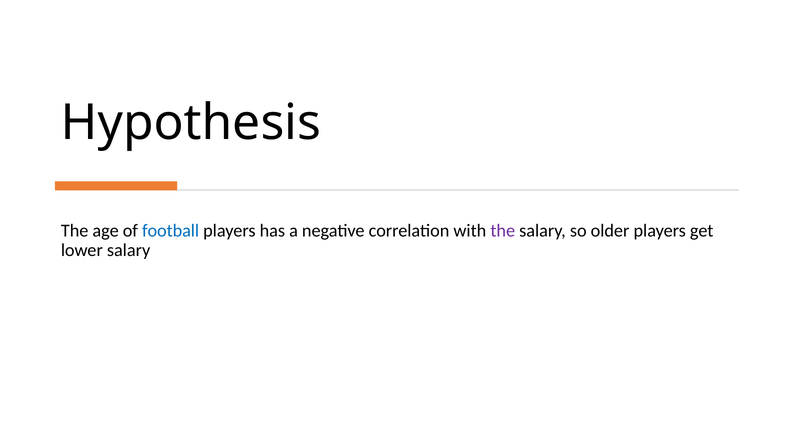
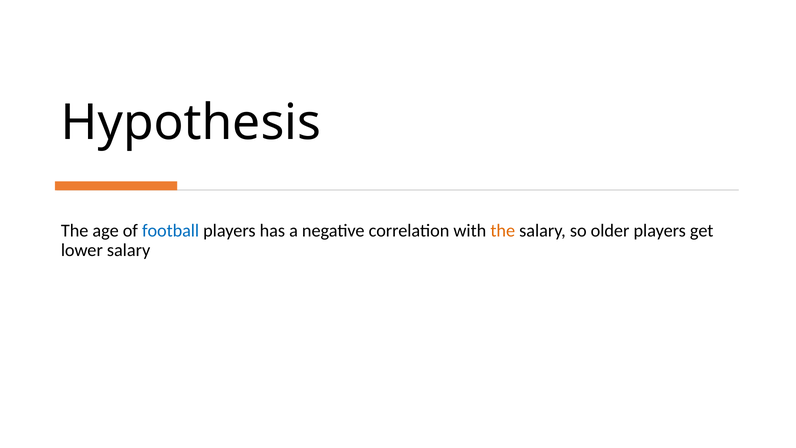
the colour: purple -> orange (503, 231)
